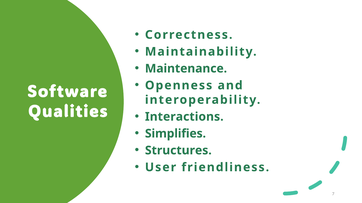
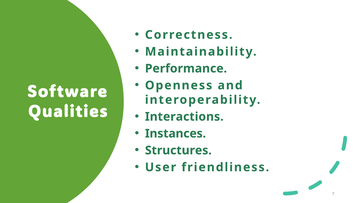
Maintenance: Maintenance -> Performance (186, 69)
Simplifies: Simplifies -> Instances (175, 134)
